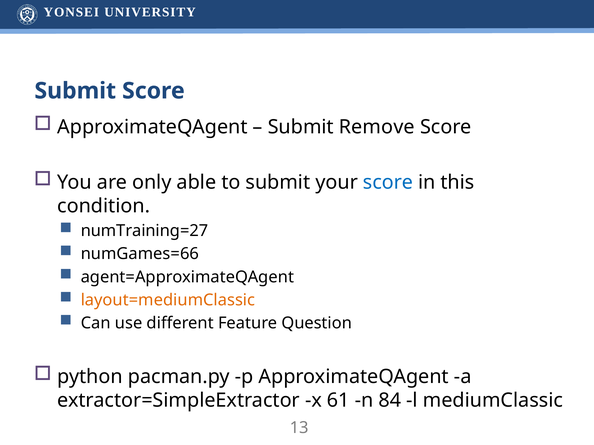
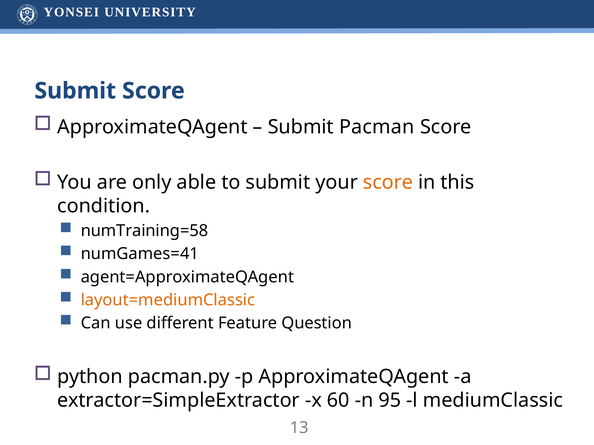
Remove: Remove -> Pacman (377, 127)
score colour: blue -> orange (388, 182)
numTraining=27: numTraining=27 -> numTraining=58 (144, 231)
numGames=66: numGames=66 -> numGames=41 (140, 254)
61: 61 -> 60 (338, 401)
84: 84 -> 95 (390, 401)
